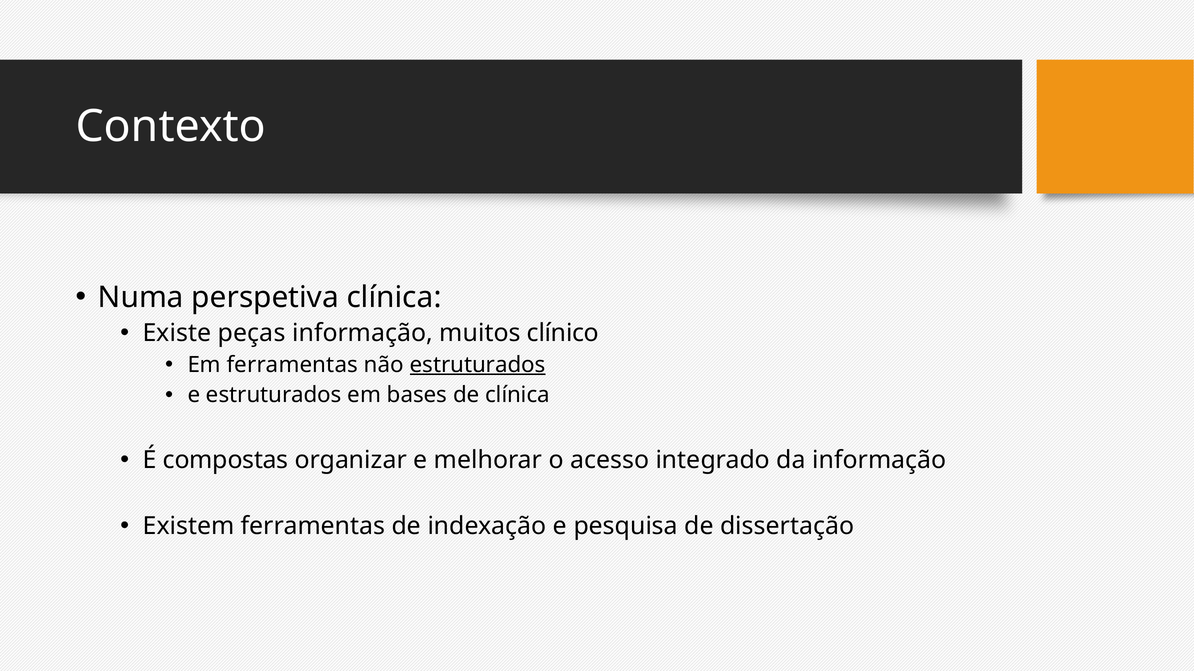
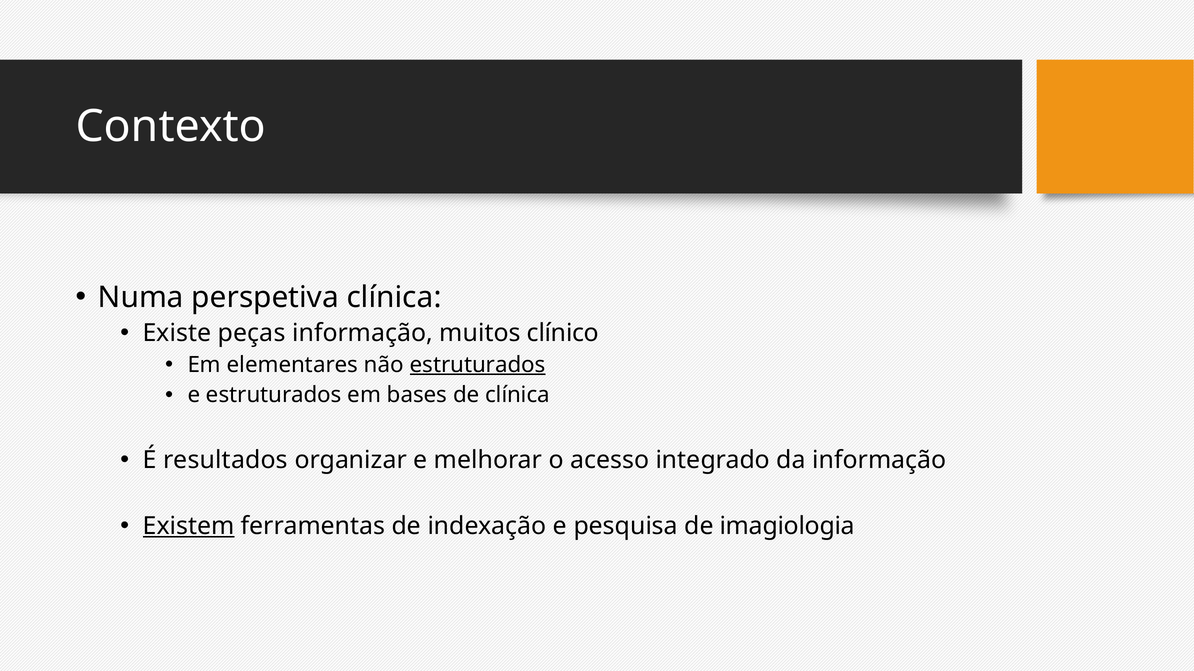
Em ferramentas: ferramentas -> elementares (292, 365)
compostas: compostas -> resultados (225, 460)
Existem underline: none -> present (189, 527)
dissertação: dissertação -> imagiologia (787, 527)
